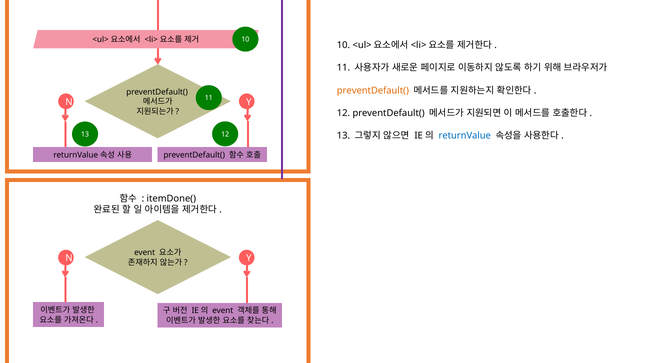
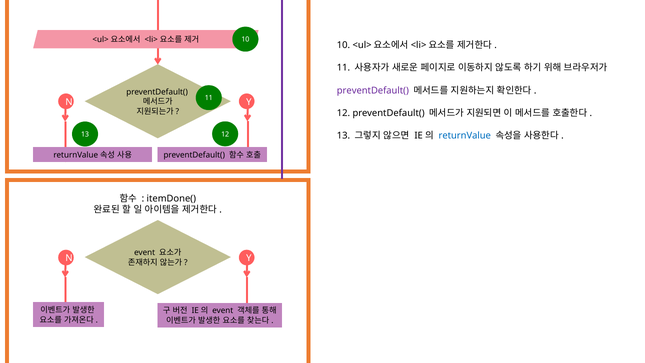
preventDefault( colour: orange -> purple (373, 90)
